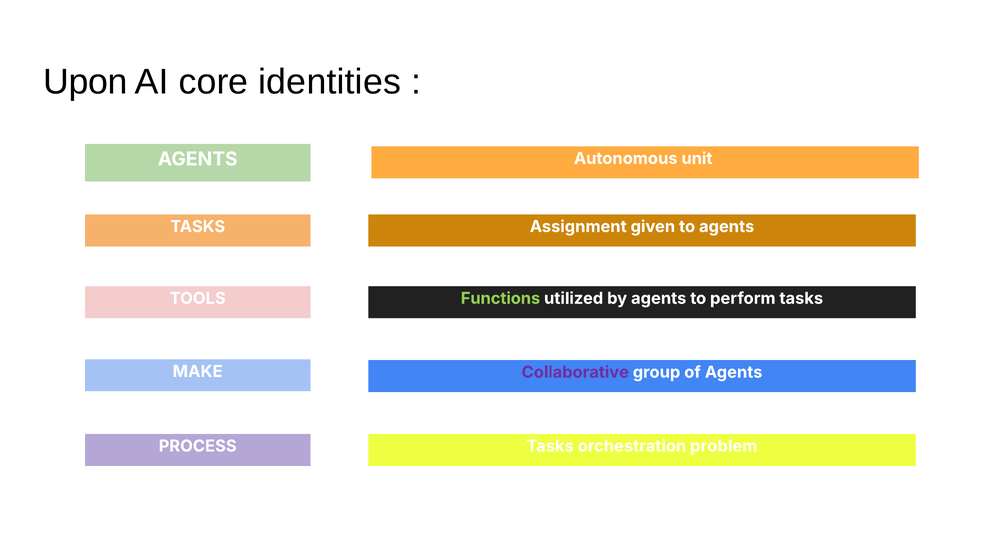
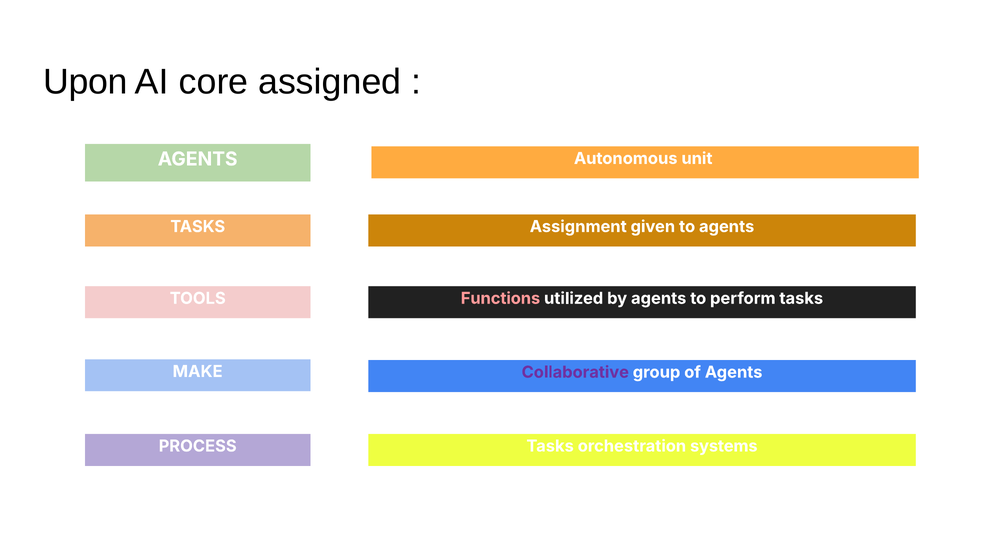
identities: identities -> assigned (330, 82)
Functions colour: light green -> pink (500, 298)
problem: problem -> systems (724, 446)
